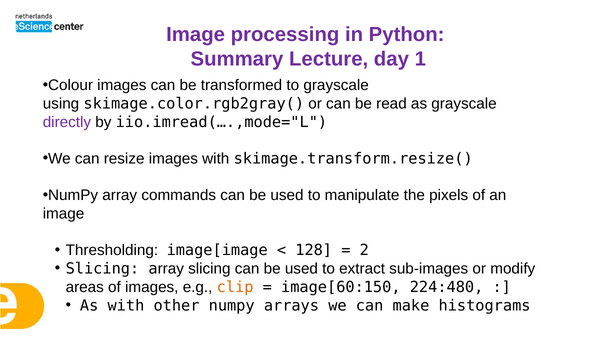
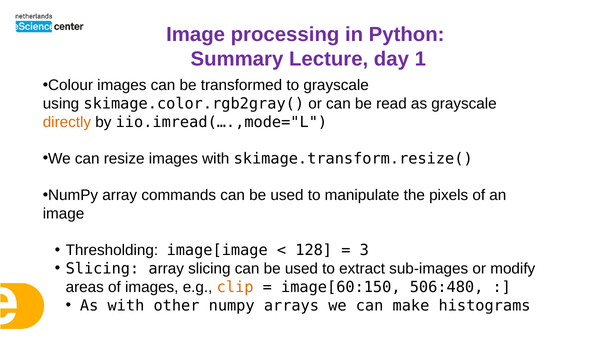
directly colour: purple -> orange (67, 122)
2: 2 -> 3 (364, 250)
224:480: 224:480 -> 506:480 (447, 287)
